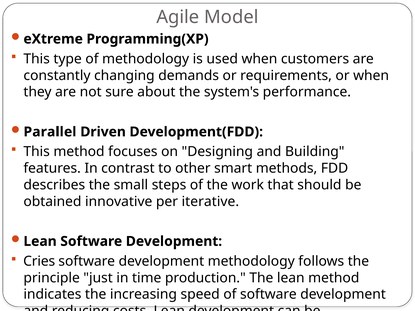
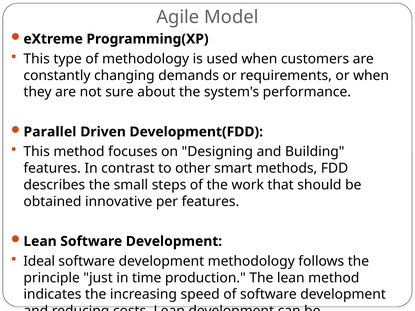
per iterative: iterative -> features (210, 202)
Cries: Cries -> Ideal (39, 261)
